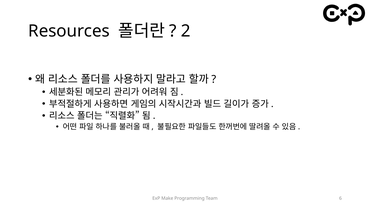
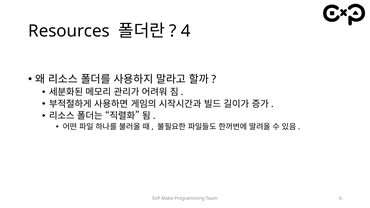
2: 2 -> 4 (186, 31)
